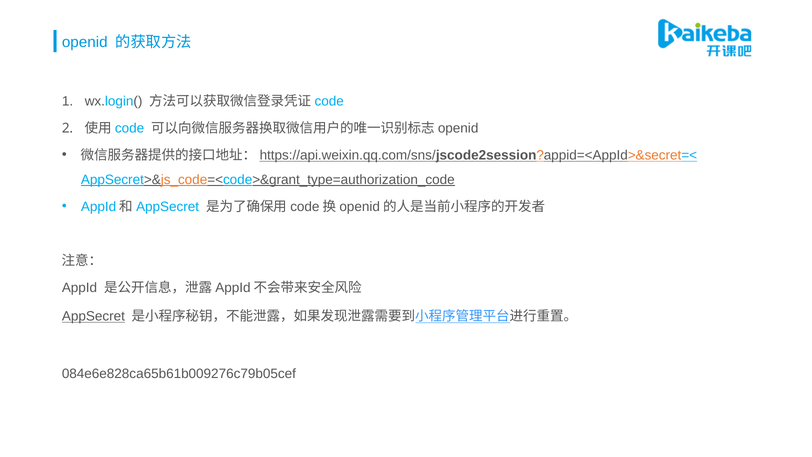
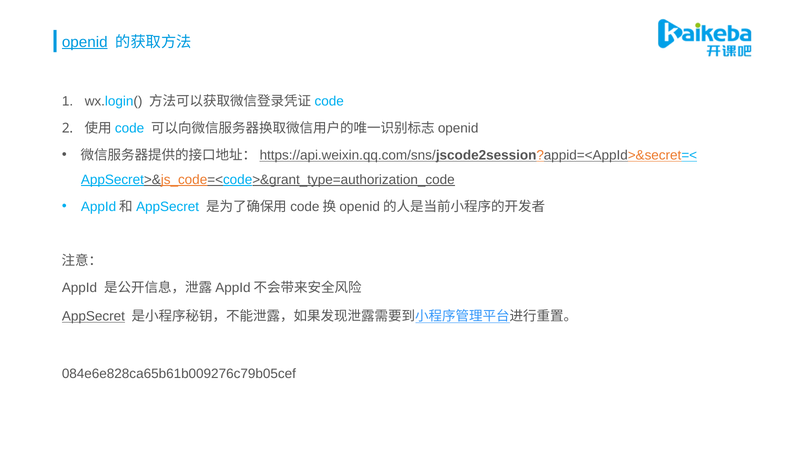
openid underline: none -> present (85, 42)
